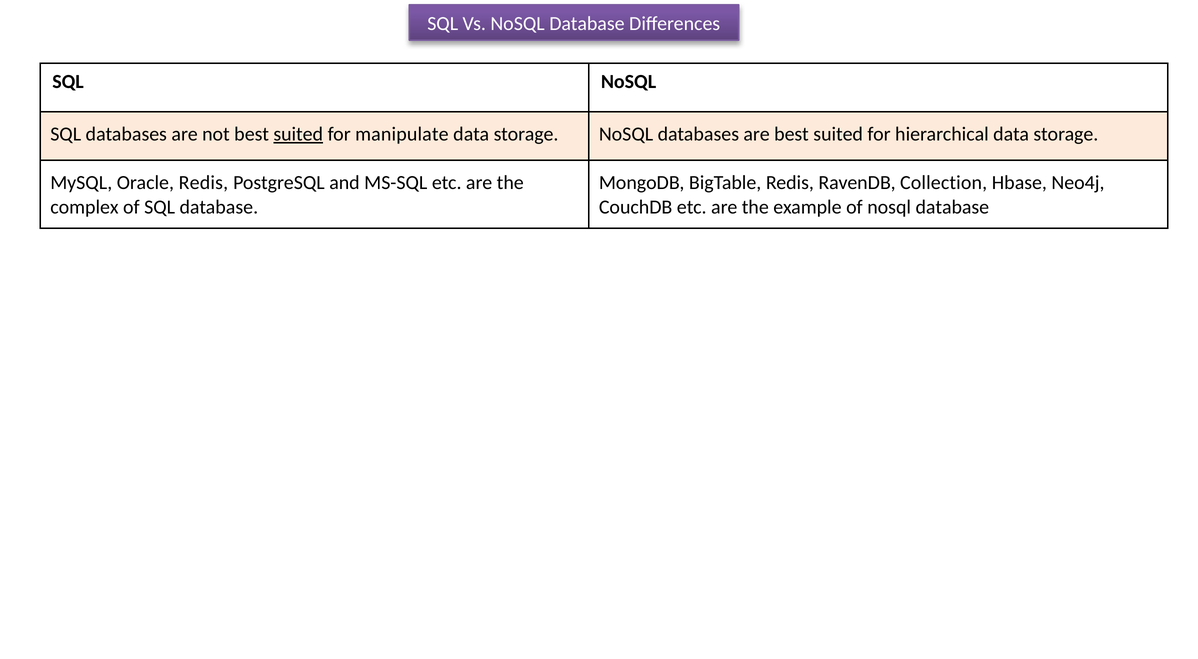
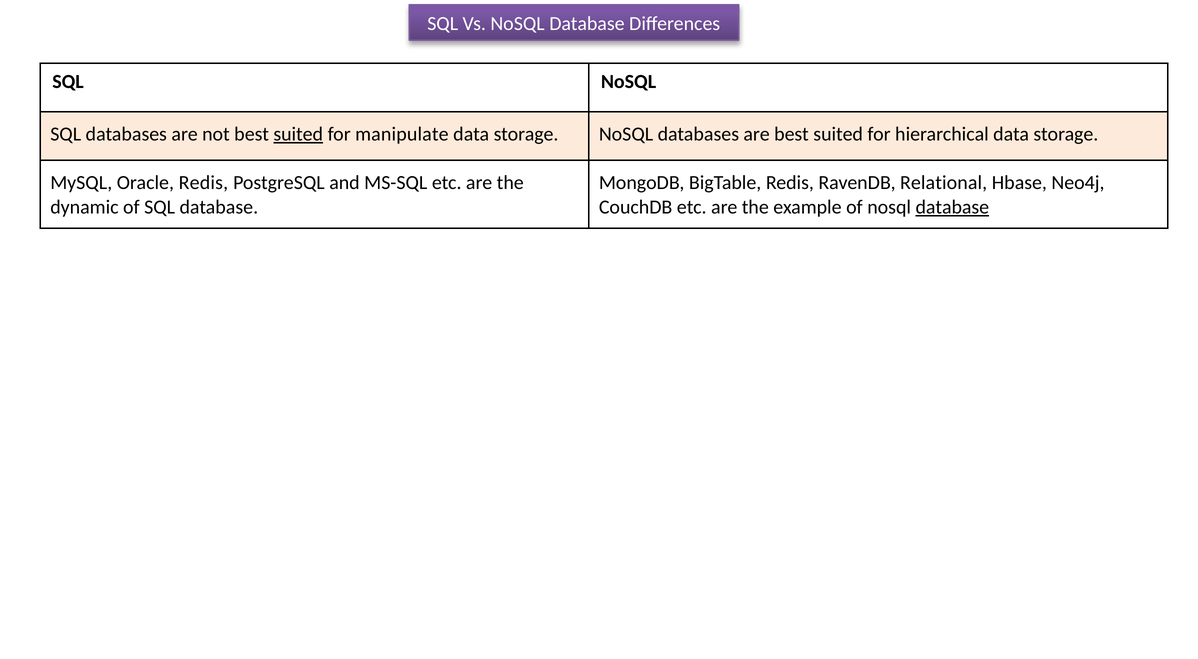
Collection: Collection -> Relational (944, 183)
complex: complex -> dynamic (84, 207)
database underline: none -> present (952, 207)
